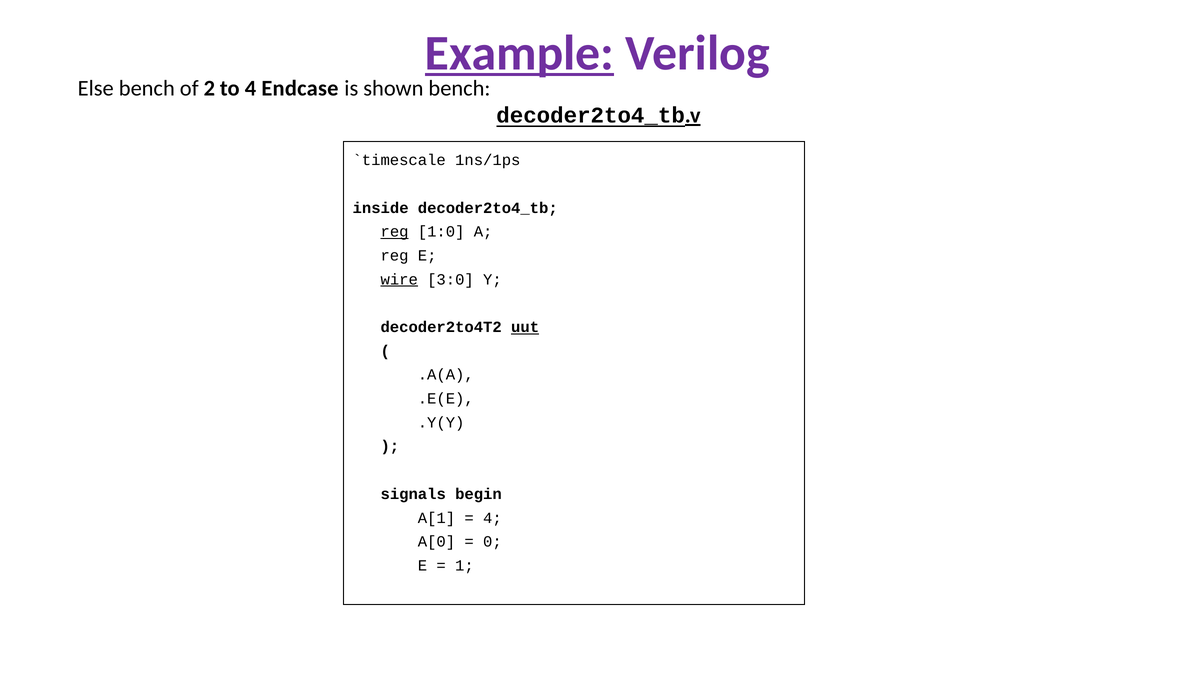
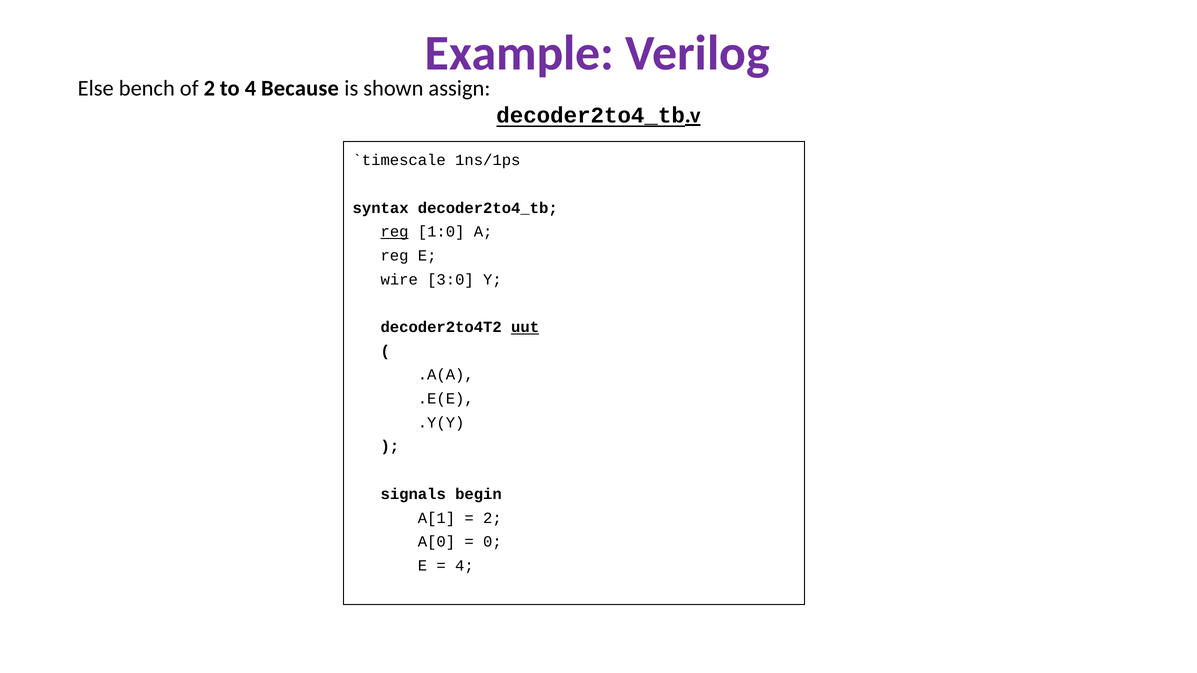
Example underline: present -> none (520, 53)
Endcase: Endcase -> Because (300, 88)
shown bench: bench -> assign (459, 88)
inside: inside -> syntax (381, 208)
wire underline: present -> none (399, 280)
4: 4 -> 2 (492, 518)
1: 1 -> 4 (464, 566)
